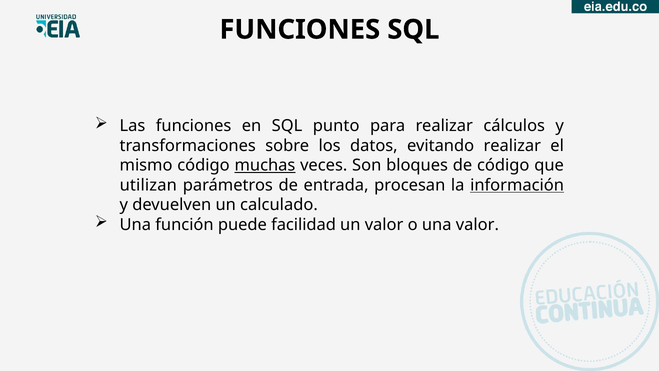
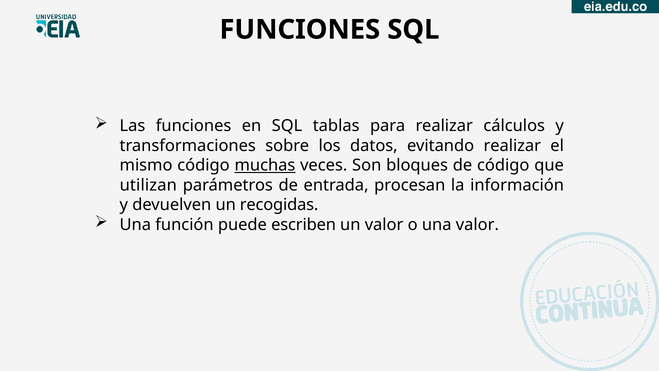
punto: punto -> tablas (336, 126)
información underline: present -> none (517, 185)
calculado: calculado -> recogidas (279, 205)
facilidad: facilidad -> escriben (304, 225)
